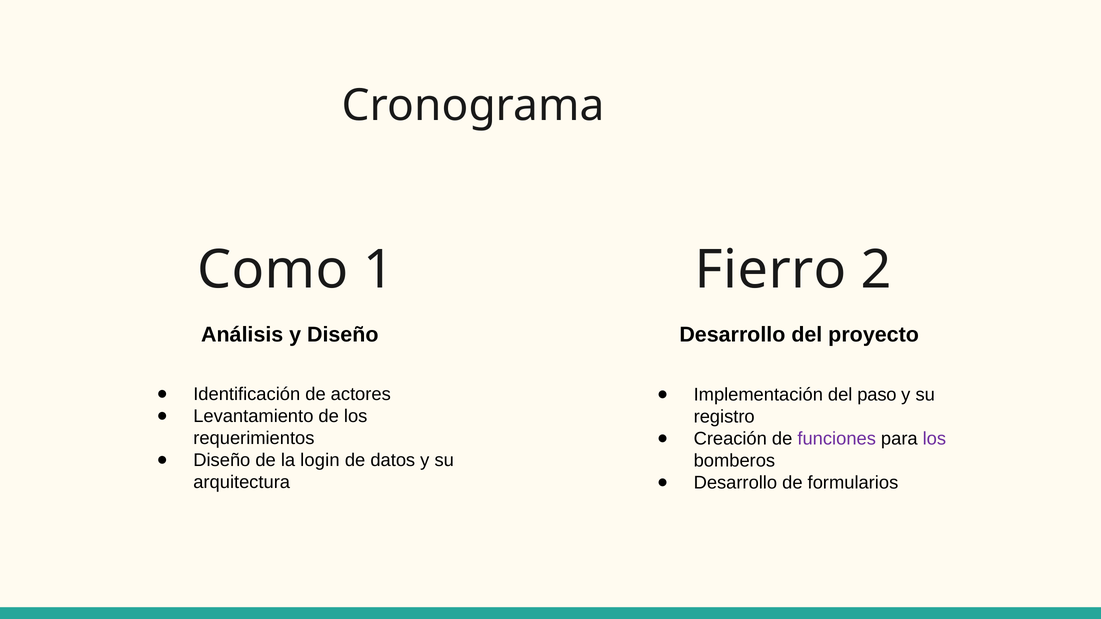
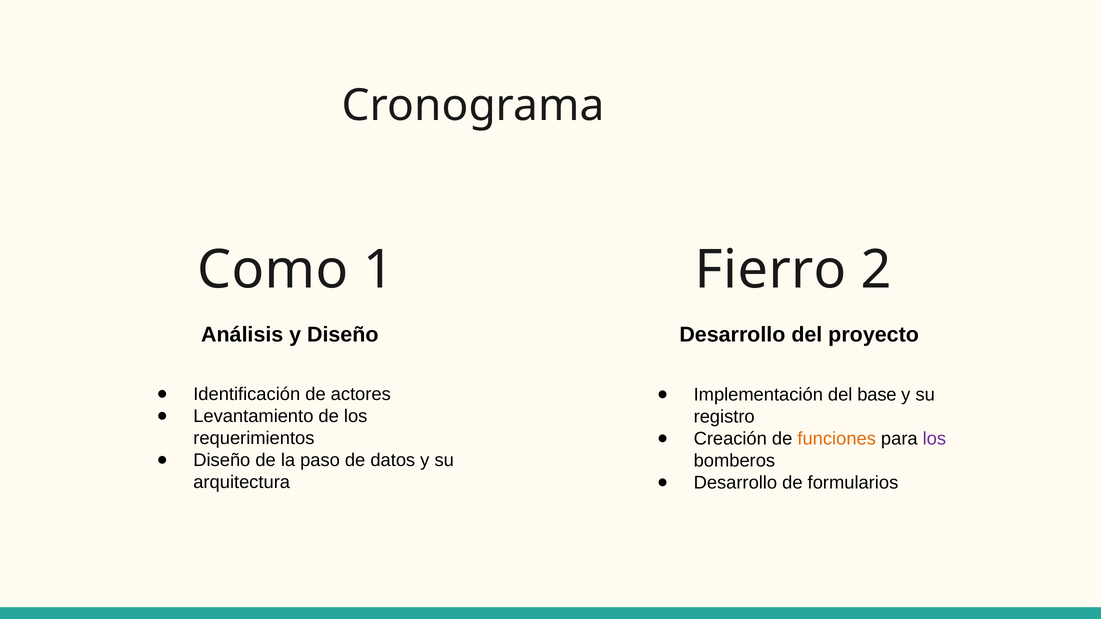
paso: paso -> base (877, 395)
funciones colour: purple -> orange (837, 439)
login: login -> paso (320, 461)
